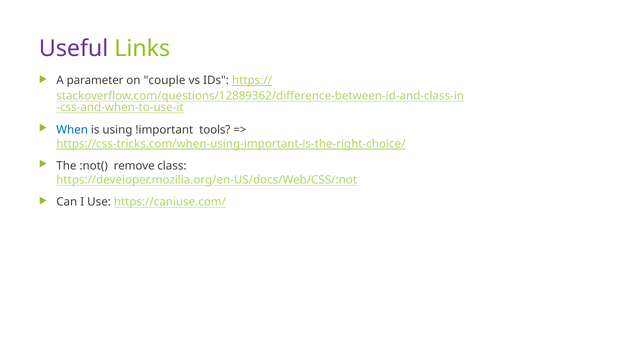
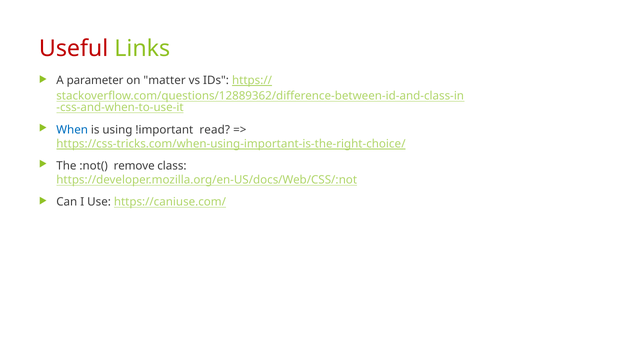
Useful colour: purple -> red (74, 49)
couple: couple -> matter (165, 80)
tools: tools -> read (215, 130)
